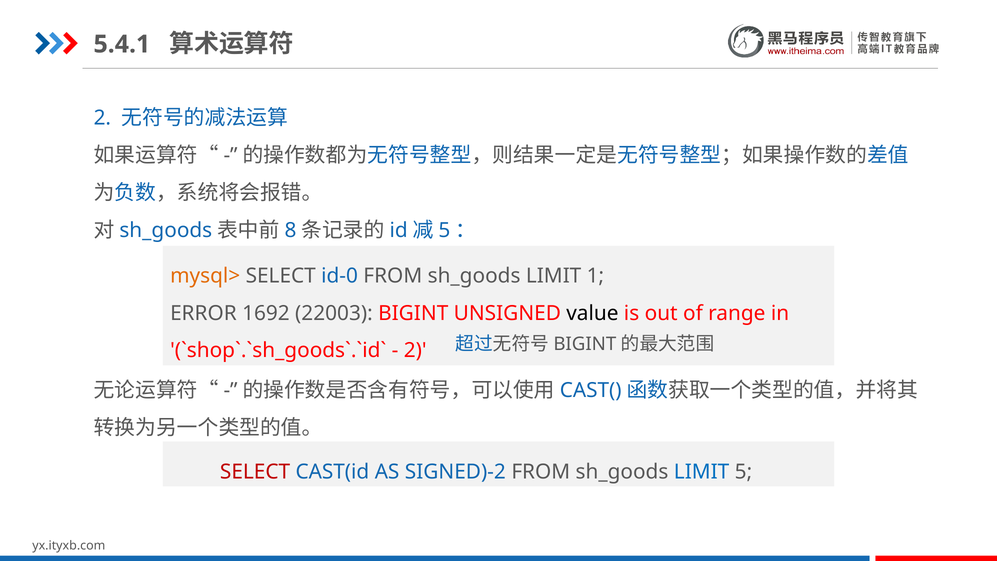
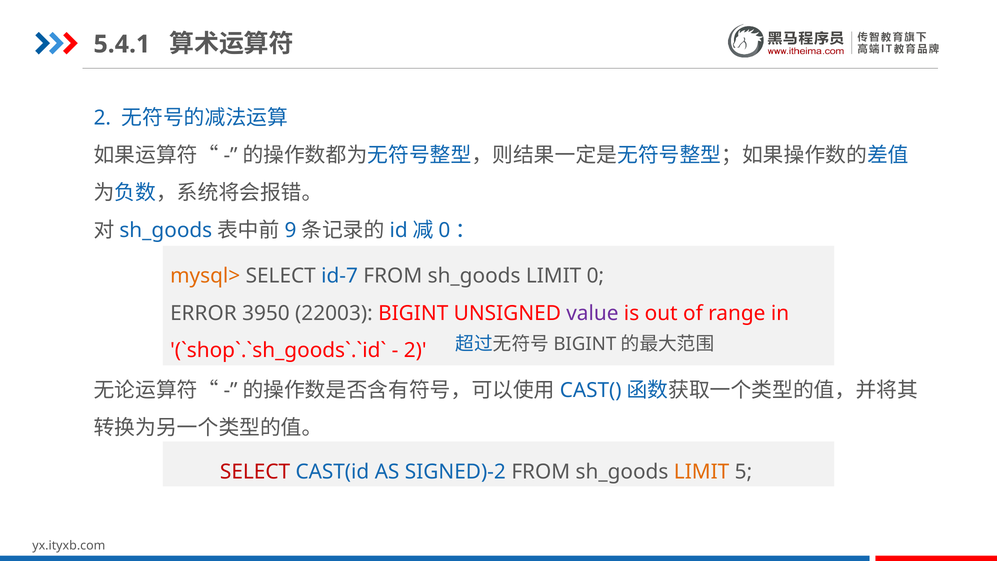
8: 8 -> 9 (291, 230)
5: 5 -> 0 (444, 230)
id-0: id-0 -> id-7 (340, 276)
LIMIT 1: 1 -> 0 (595, 276)
1692: 1692 -> 3950 (266, 313)
value colour: black -> purple (592, 313)
LIMIT colour: blue -> orange (702, 472)
